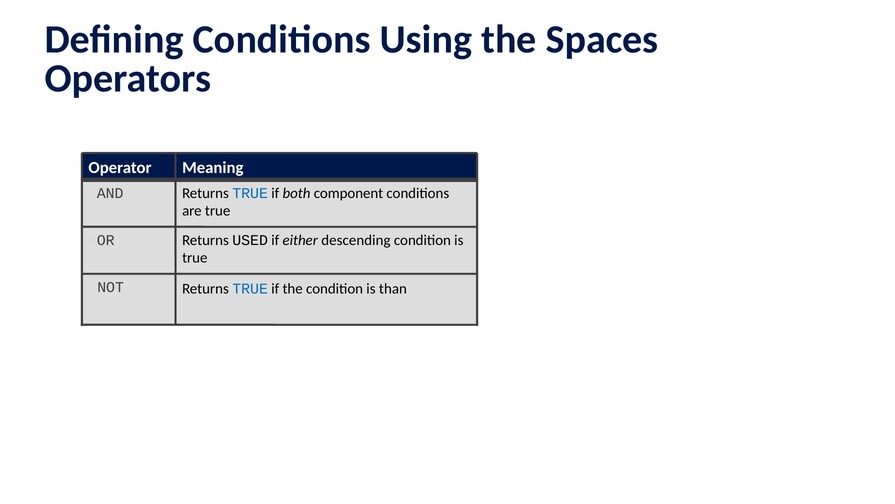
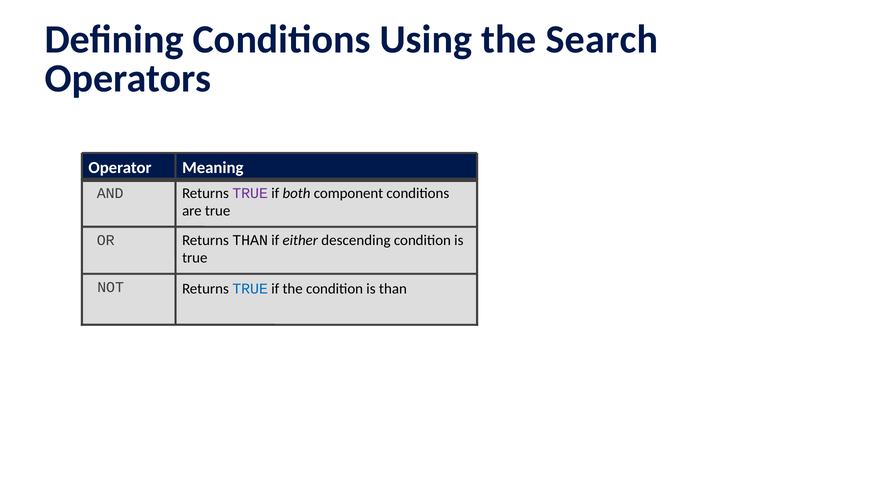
Spaces: Spaces -> Search (602, 40)
TRUE colour: blue -> purple (250, 193)
Returns USED: USED -> THAN (250, 240)
